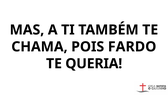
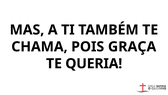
FARDO: FARDO -> GRAÇA (132, 46)
